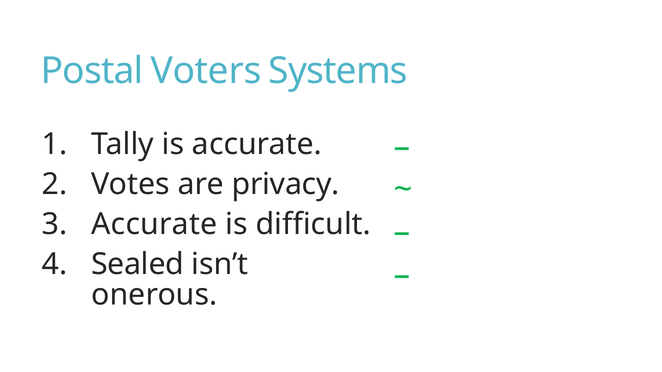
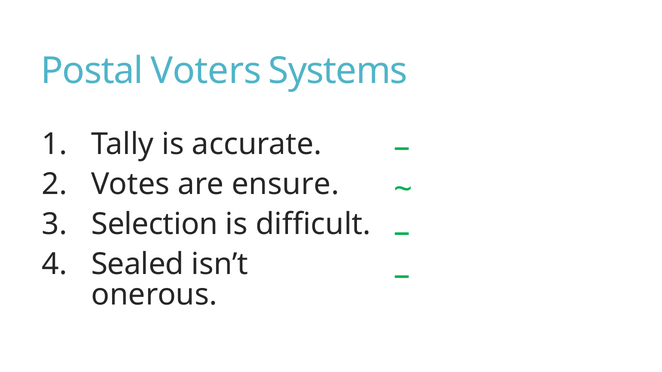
privacy: privacy -> ensure (285, 184)
Accurate: Accurate -> Selection (155, 224)
